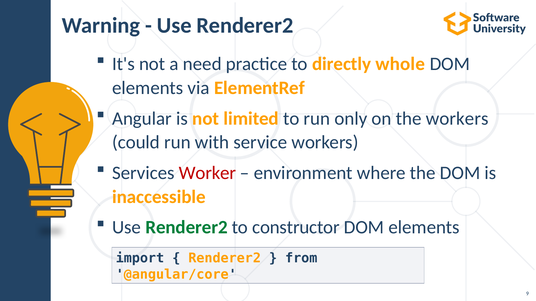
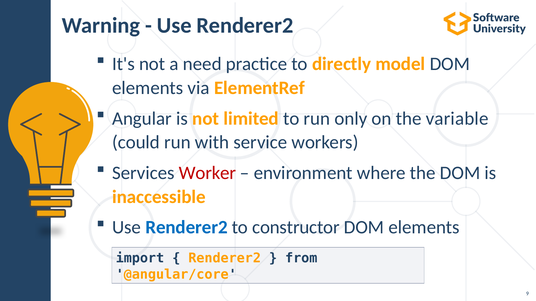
whole: whole -> model (400, 64)
the workers: workers -> variable (457, 119)
Renderer2 colour: green -> blue (187, 228)
